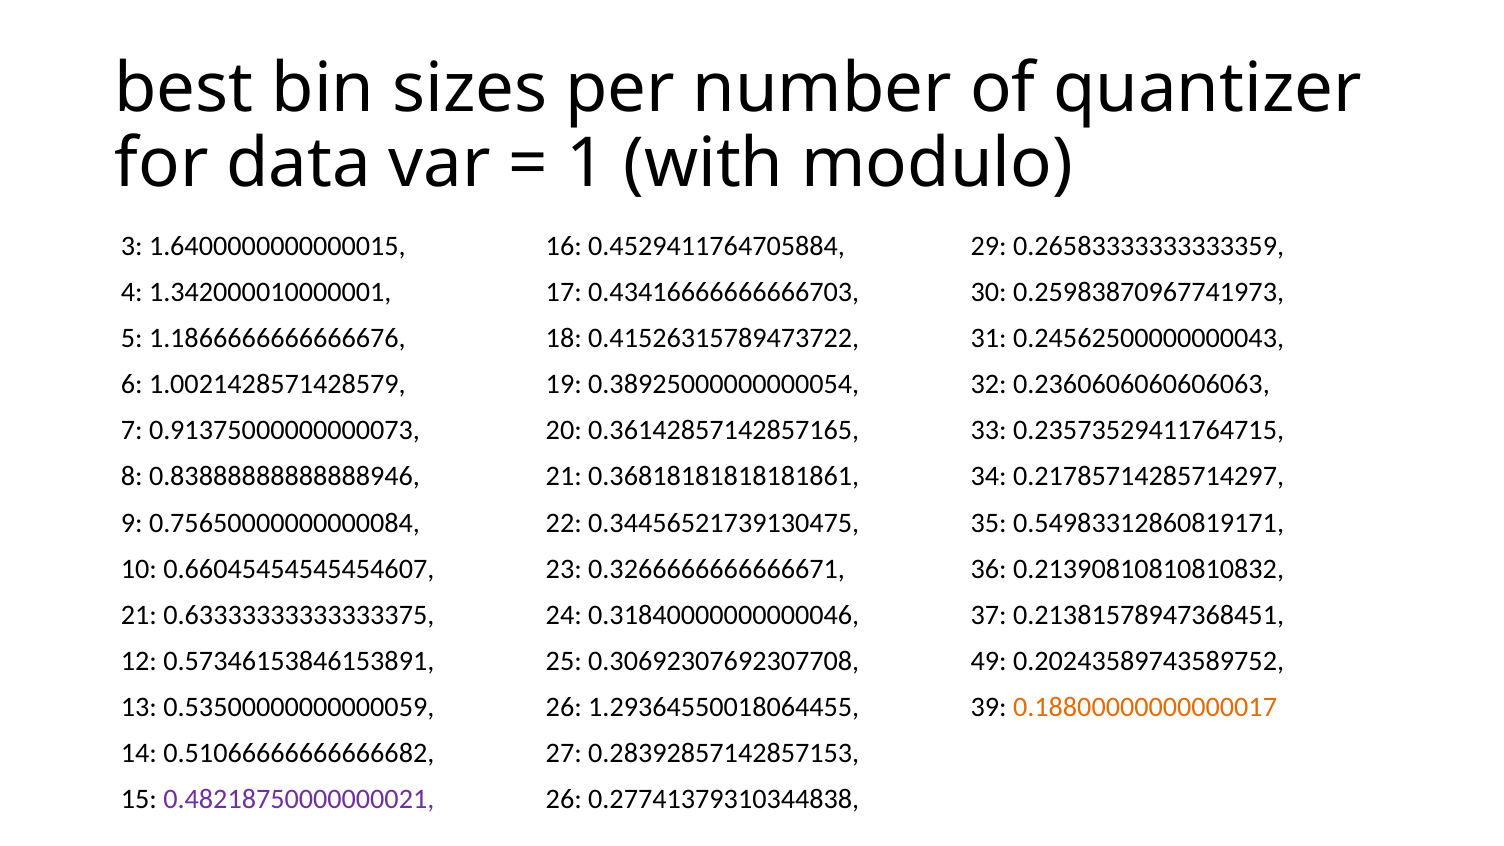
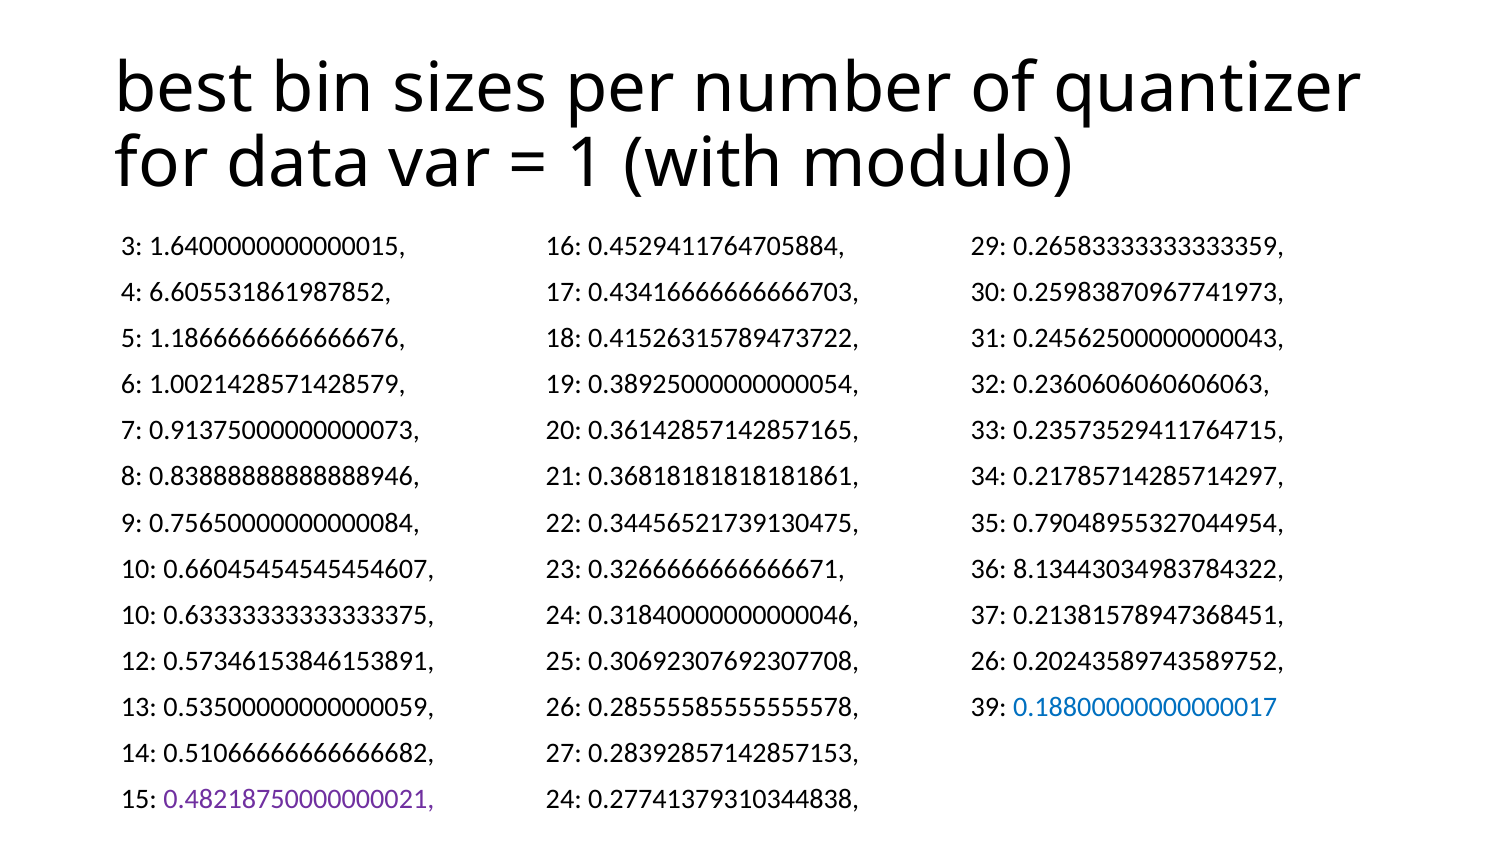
1.342000010000001: 1.342000010000001 -> 6.605531861987852 (270, 292)
0.54983312860819171: 0.54983312860819171 -> 0.79048955327044954 (1149, 523)
0.21390810810810832: 0.21390810810810832 -> 8.13443034983784322 (1149, 569)
21: 21 -> 10 (139, 615)
49: 49 -> 26 (989, 661)
1.29364550018064455: 1.29364550018064455 -> 0.28555585555555578 (724, 707)
0.18800000000000017 colour: orange -> blue (1145, 707)
26: 26 -> 24 (564, 800)
